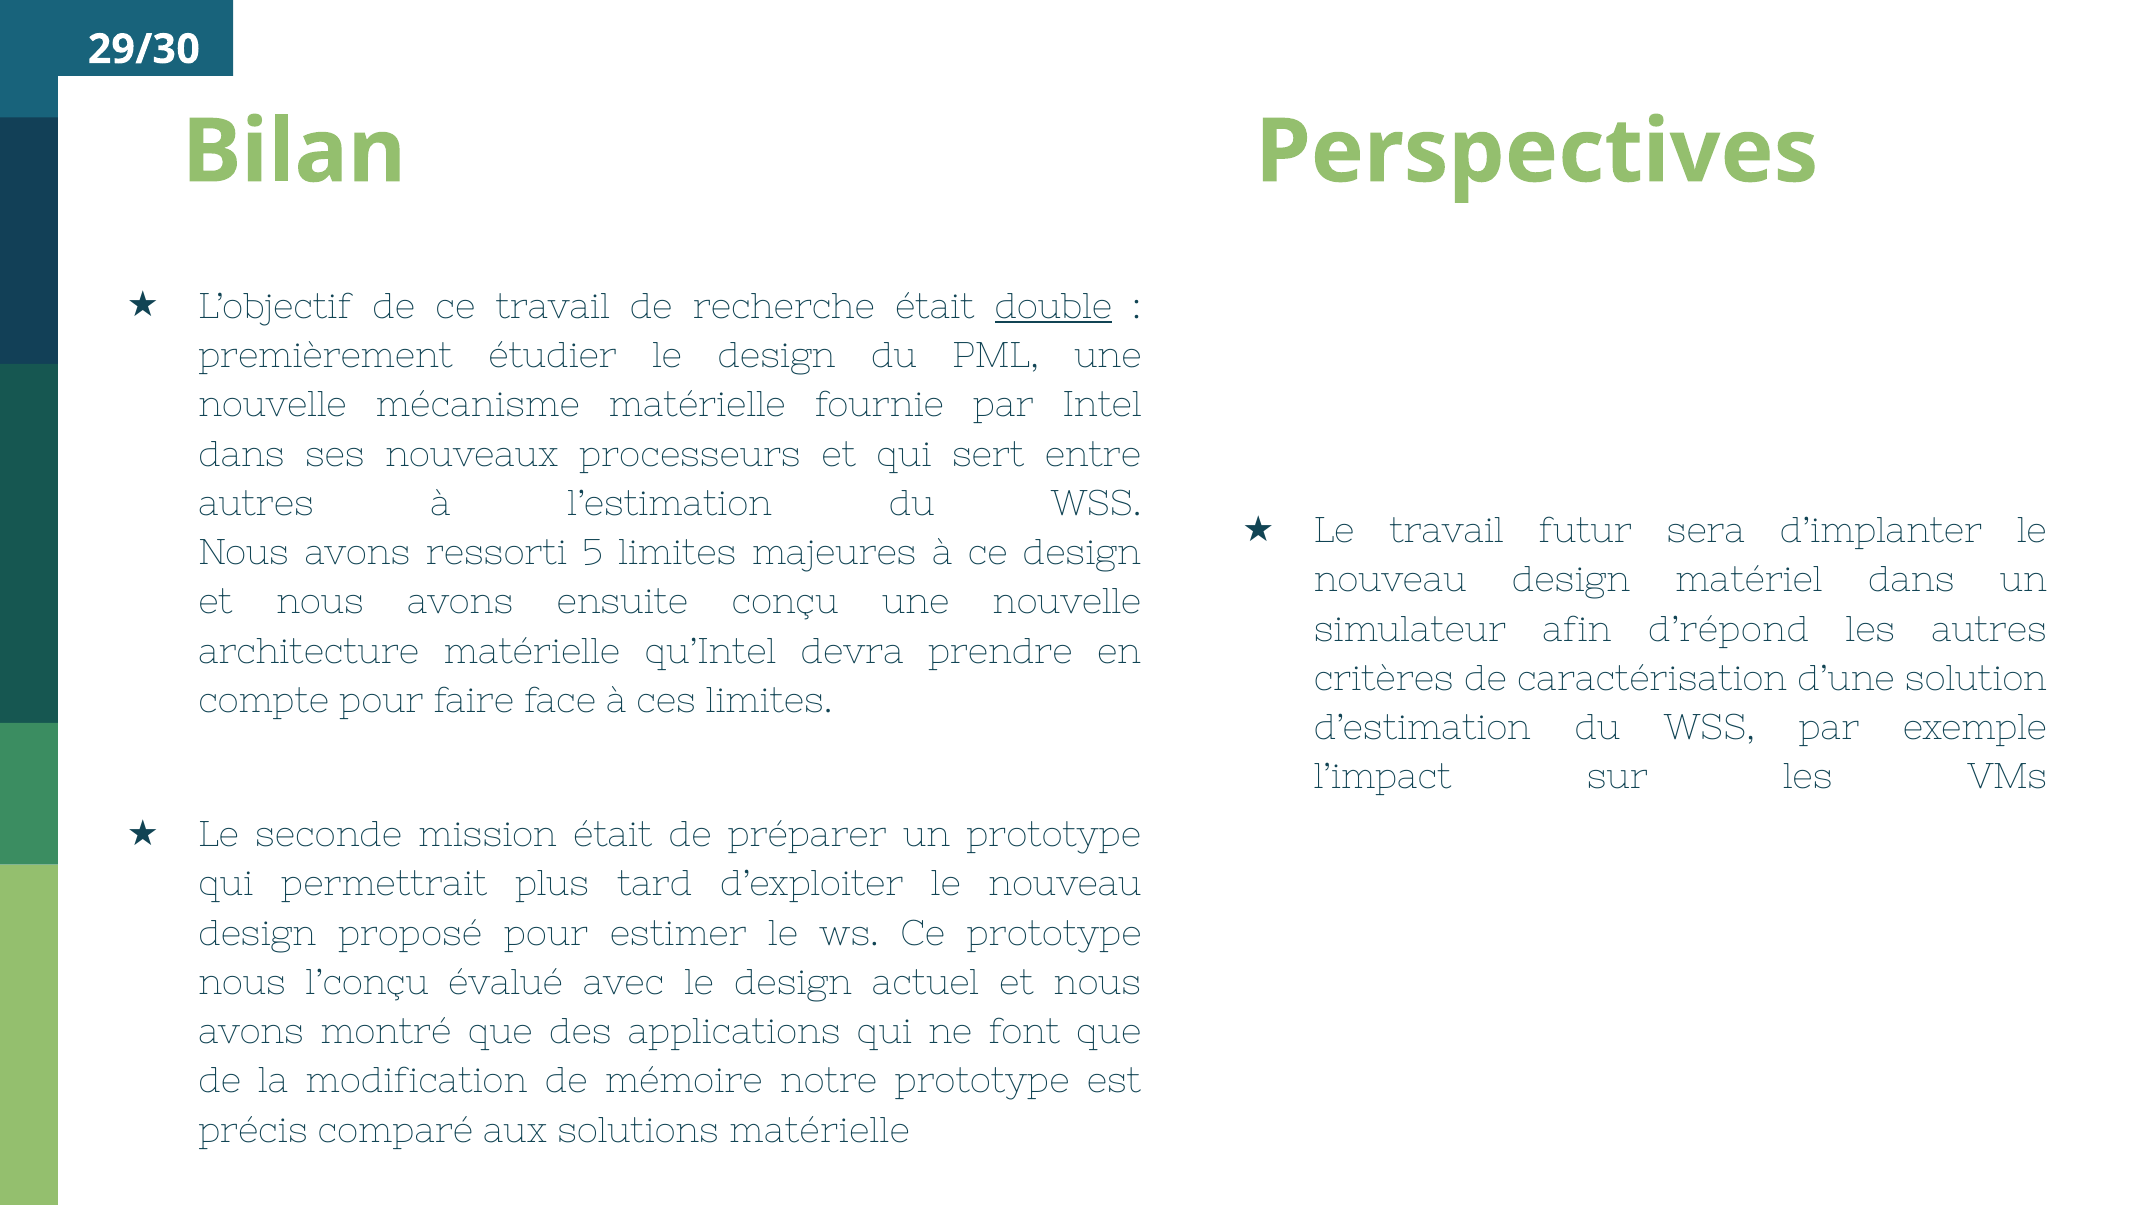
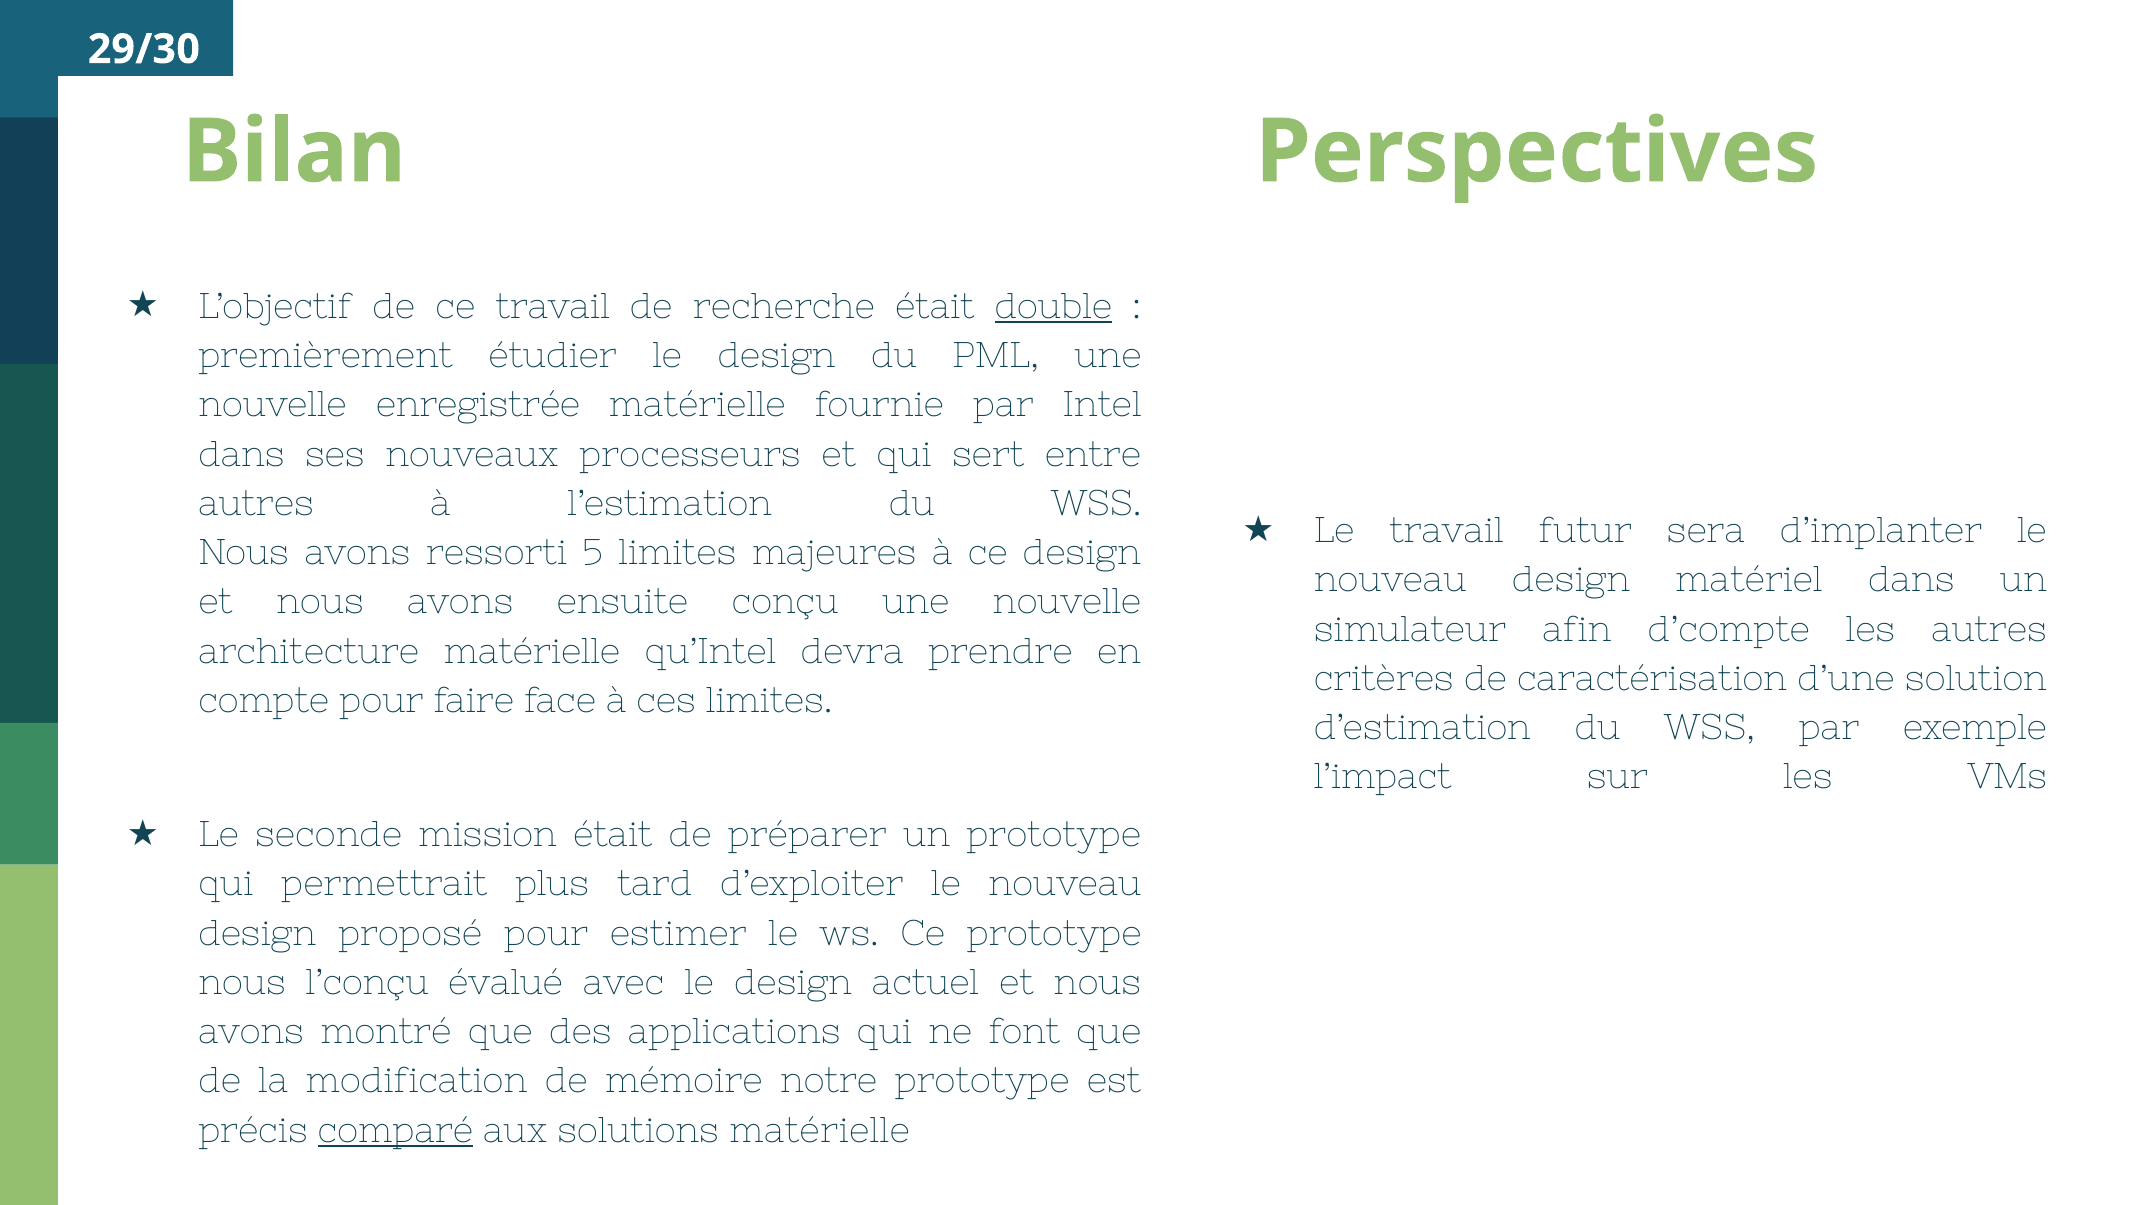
mécanisme: mécanisme -> enregistrée (478, 405)
d’répond: d’répond -> d’compte (1729, 629)
comparé underline: none -> present (395, 1130)
